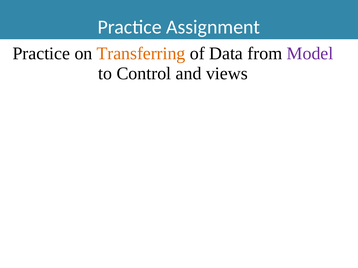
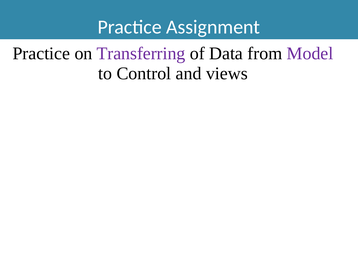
Transferring colour: orange -> purple (141, 54)
